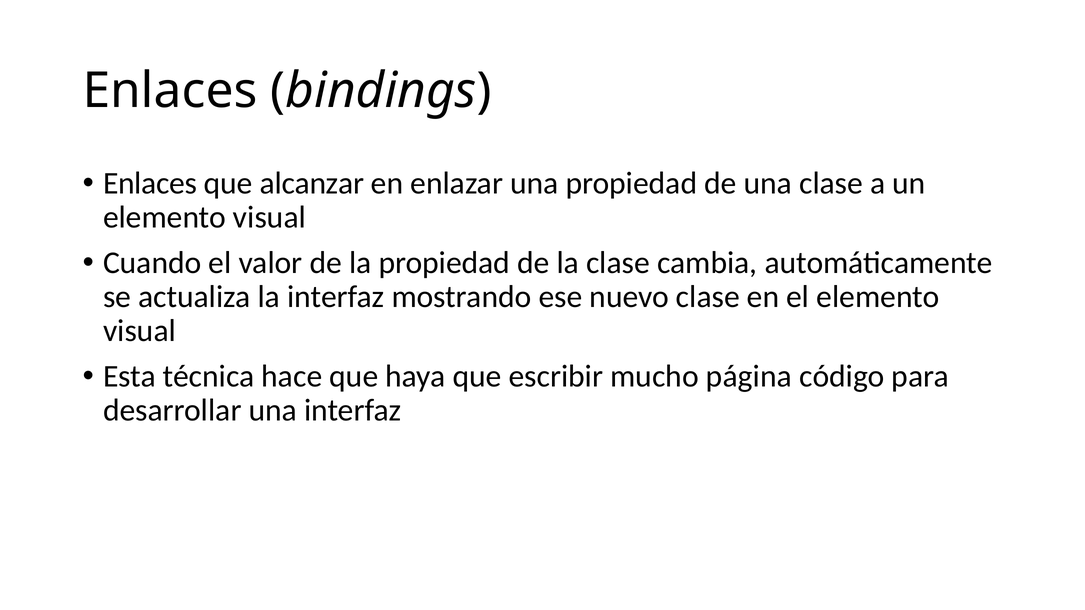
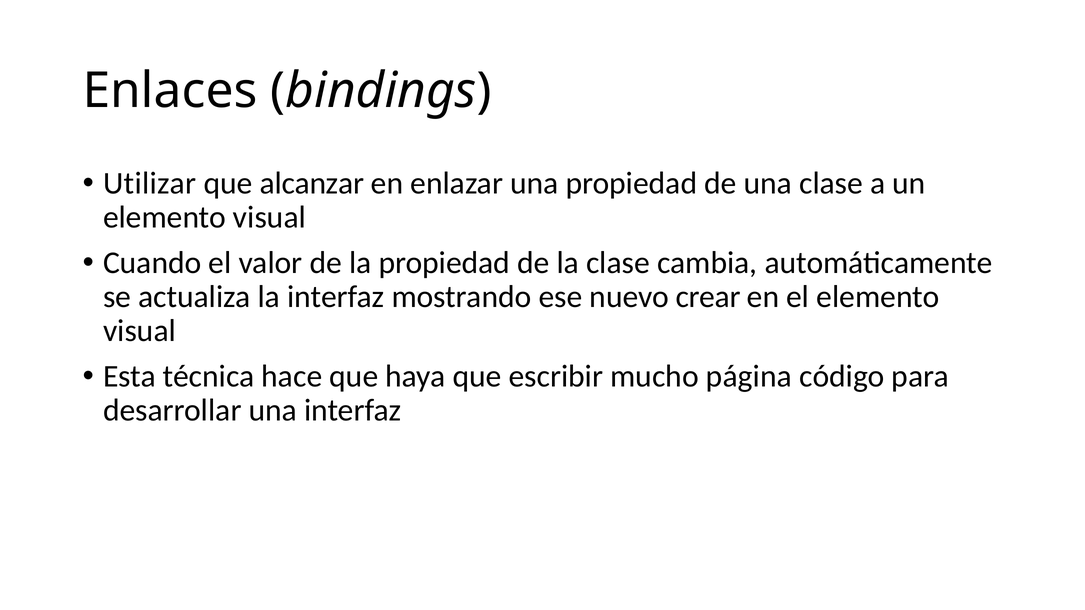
Enlaces: Enlaces -> Utilizar (150, 183)
nuevo clase: clase -> crear (708, 297)
